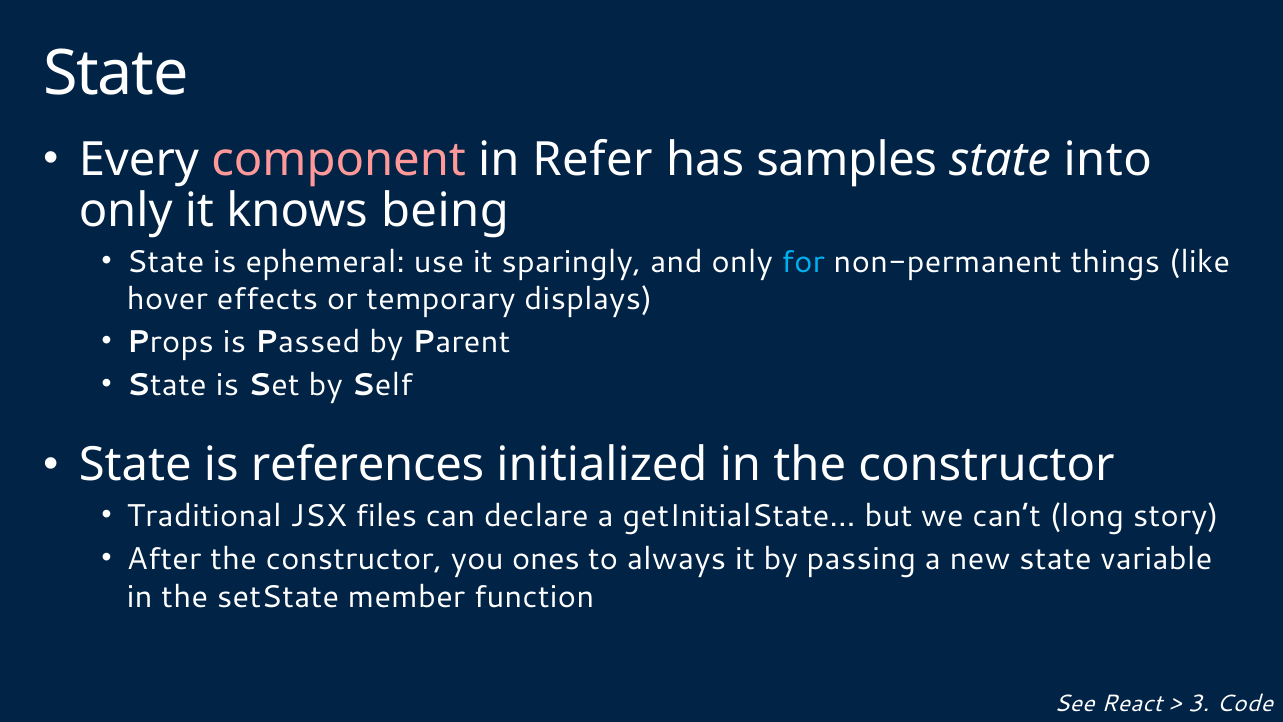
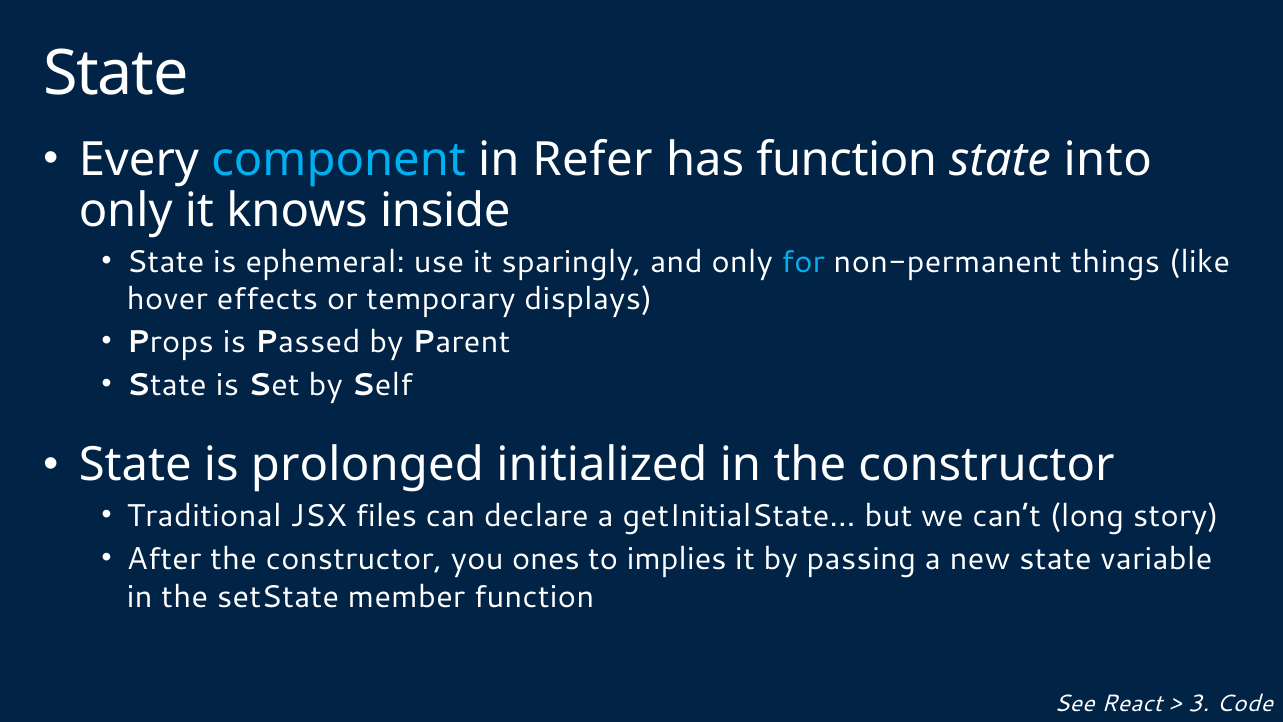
component colour: pink -> light blue (339, 160)
has samples: samples -> function (847, 160)
being: being -> inside (445, 211)
references: references -> prolonged (367, 465)
always: always -> implies (677, 559)
